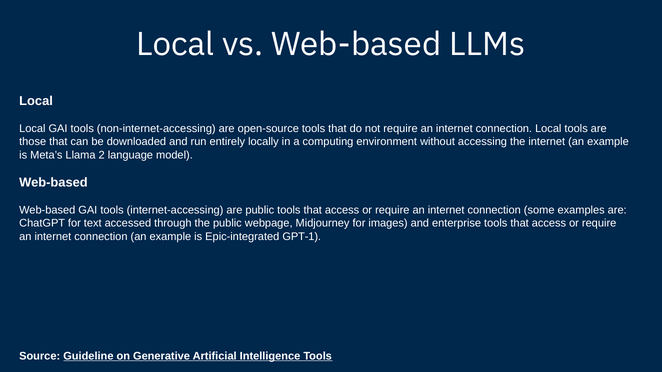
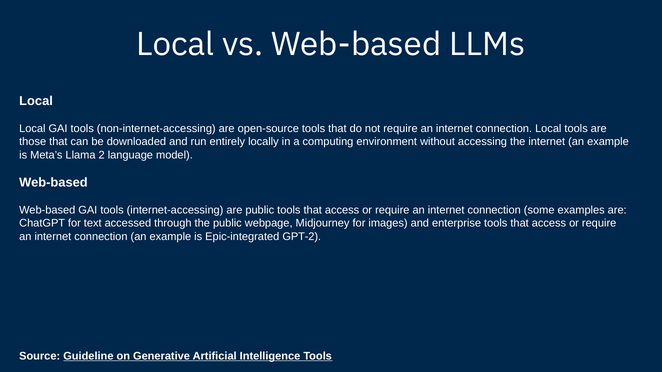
GPT-1: GPT-1 -> GPT-2 (302, 237)
